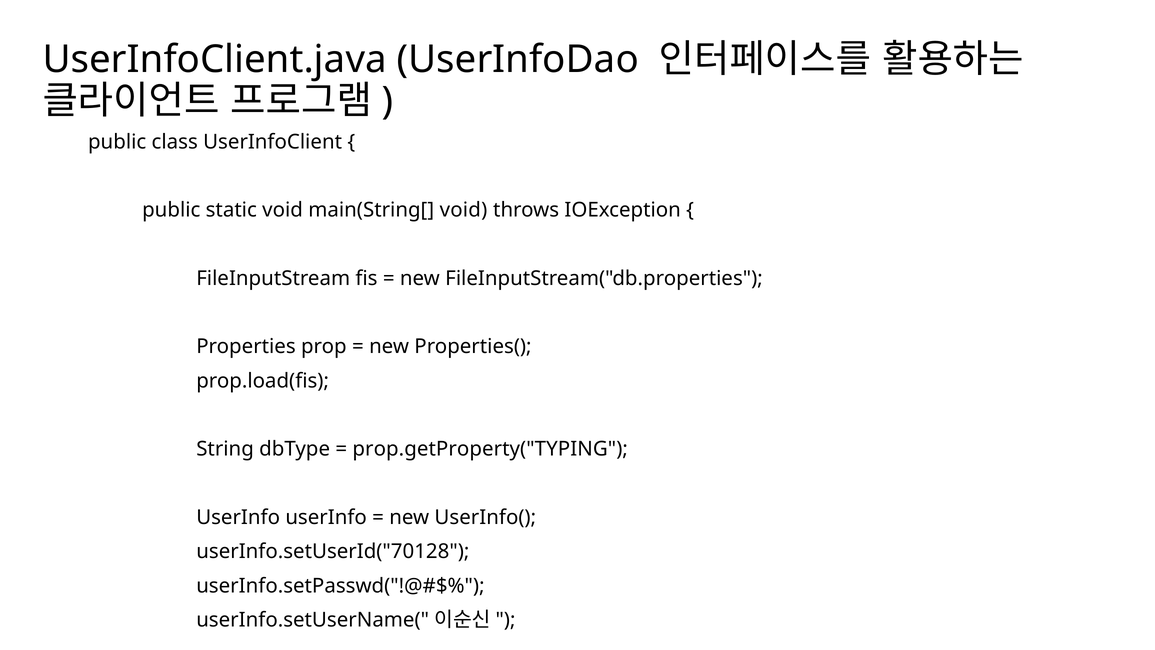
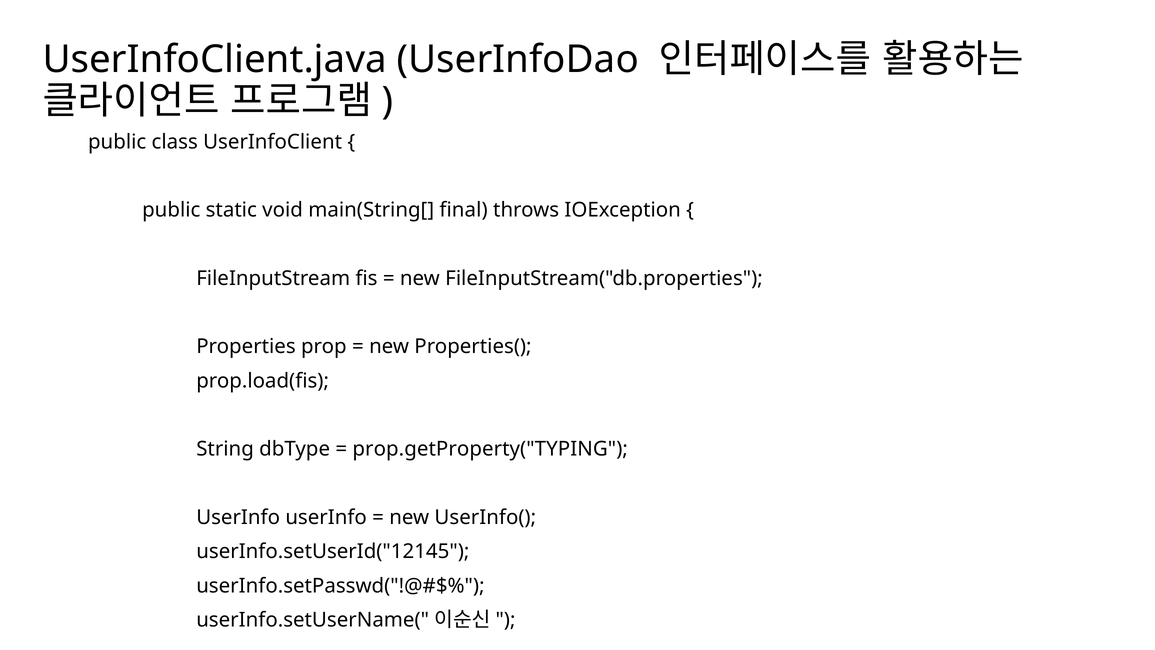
main(String[ void: void -> final (464, 210)
userInfo.setUserId("70128: userInfo.setUserId("70128 -> userInfo.setUserId("12145 (333, 551)
